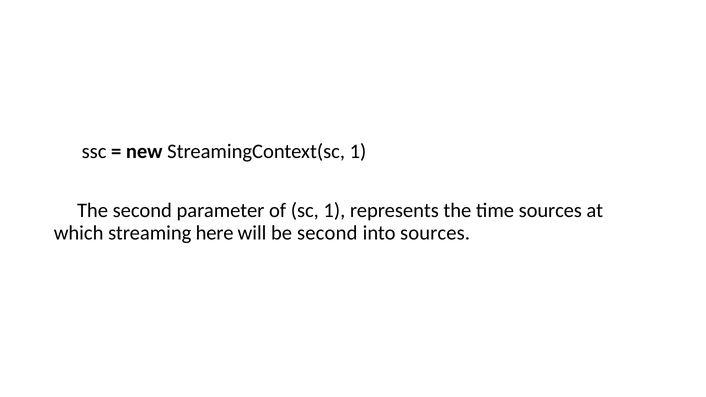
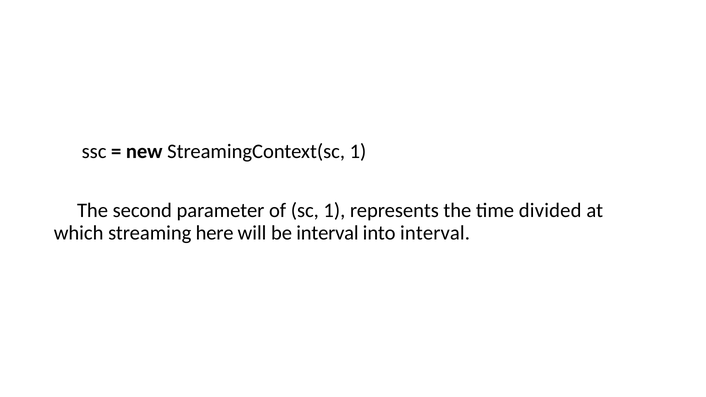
time sources: sources -> divided (550, 211)
be second: second -> interval (327, 233)
into sources: sources -> interval (435, 233)
